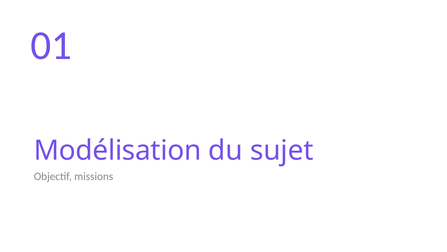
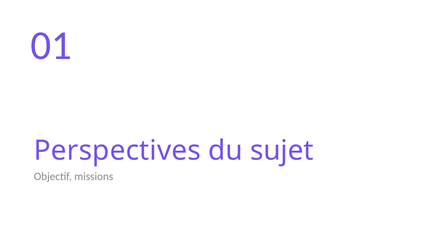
Modélisation: Modélisation -> Perspectives (117, 150)
